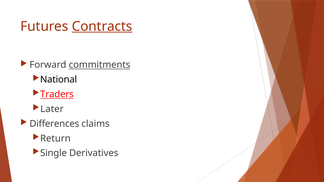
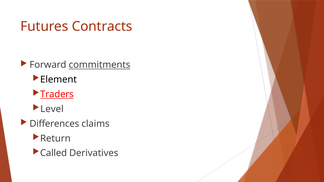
Contracts underline: present -> none (102, 26)
National: National -> Element (59, 80)
Later: Later -> Level (52, 109)
Single: Single -> Called (54, 153)
